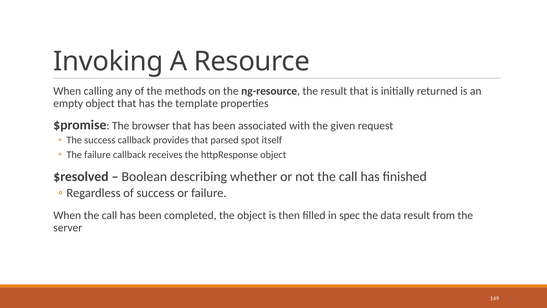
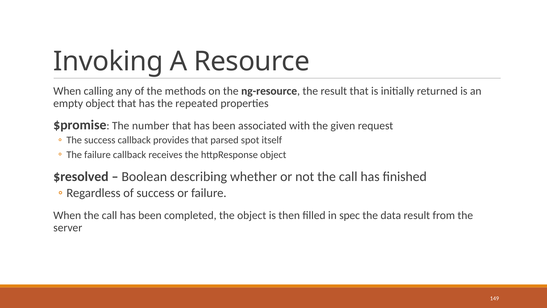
template: template -> repeated (197, 103)
browser: browser -> number (151, 126)
